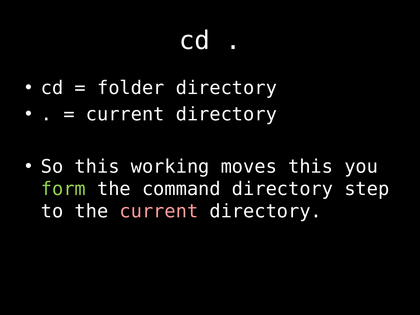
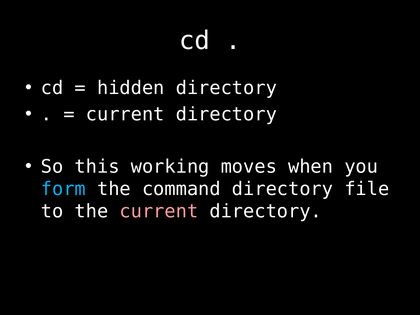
folder: folder -> hidden (131, 88)
moves this: this -> when (311, 167)
form colour: light green -> light blue (63, 189)
step: step -> file (367, 189)
